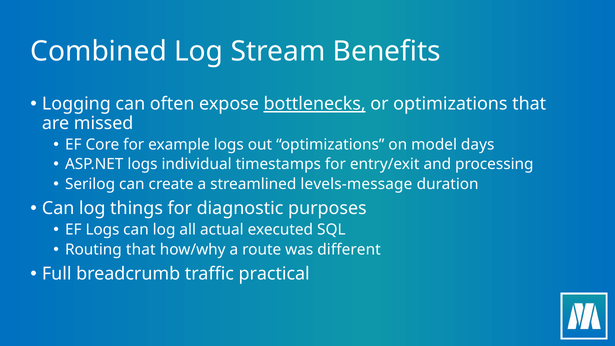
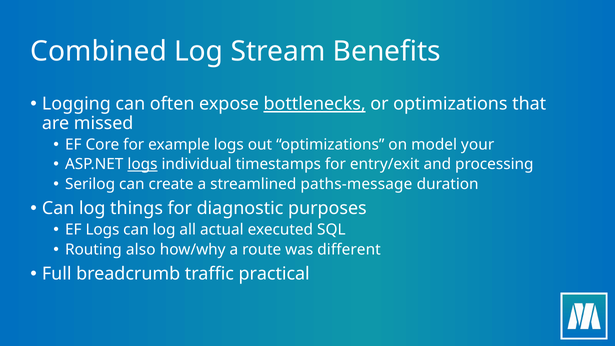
days: days -> your (478, 145)
logs underline: none -> present (142, 164)
levels-message: levels-message -> paths-message (356, 184)
Routing that: that -> also (141, 250)
